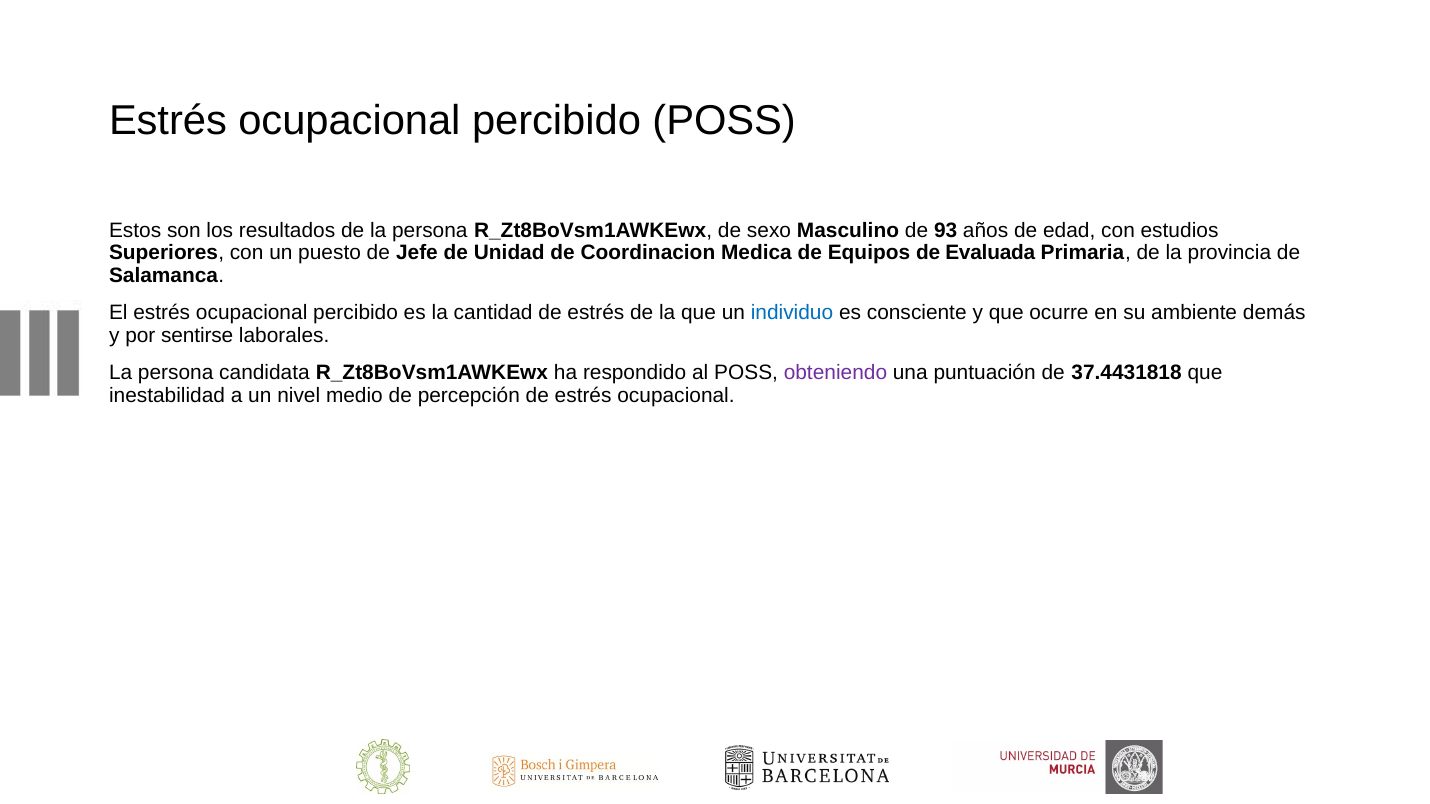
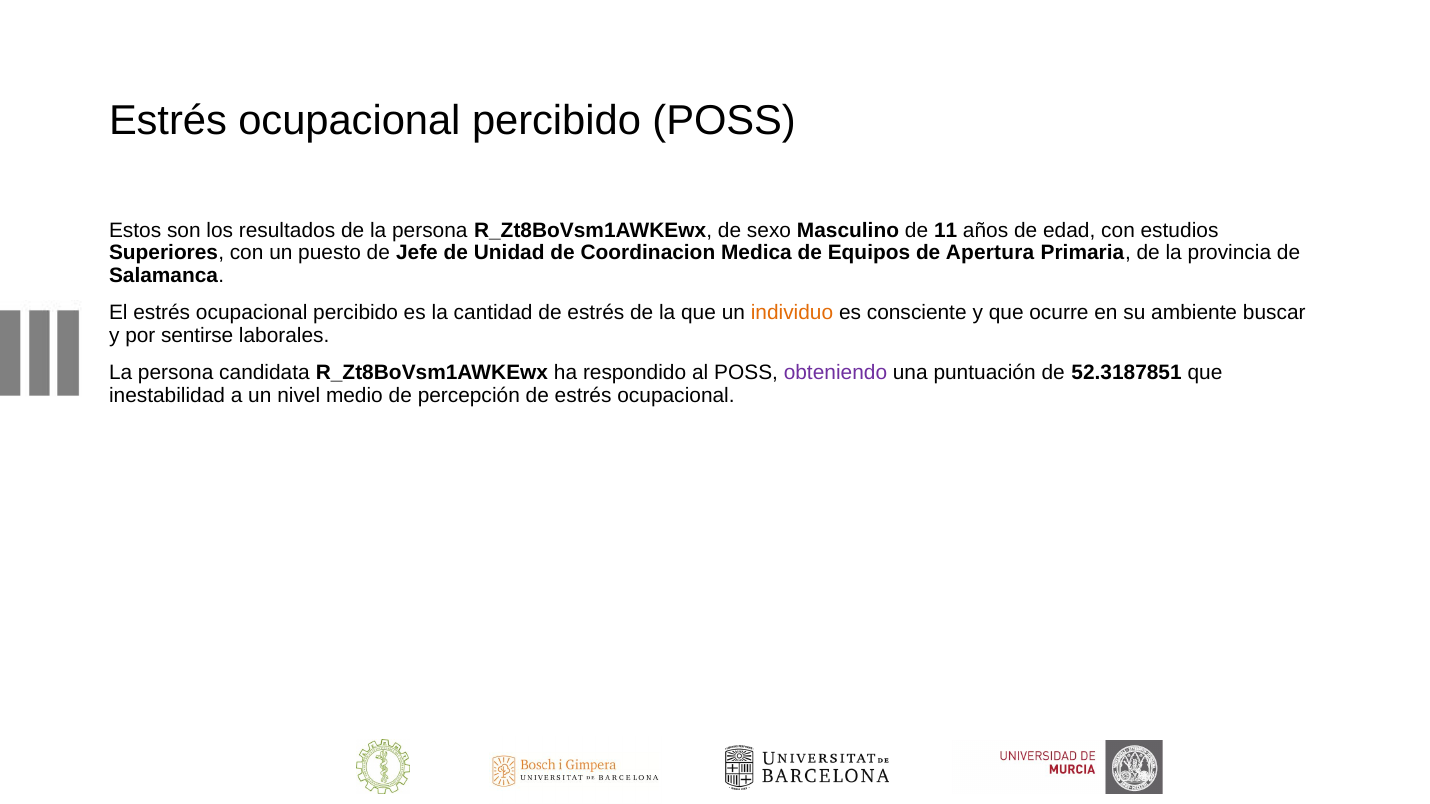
93: 93 -> 11 (946, 231)
Evaluada: Evaluada -> Apertura (990, 253)
individuo colour: blue -> orange (792, 313)
demás: demás -> buscar (1274, 313)
37.4431818: 37.4431818 -> 52.3187851 (1127, 373)
